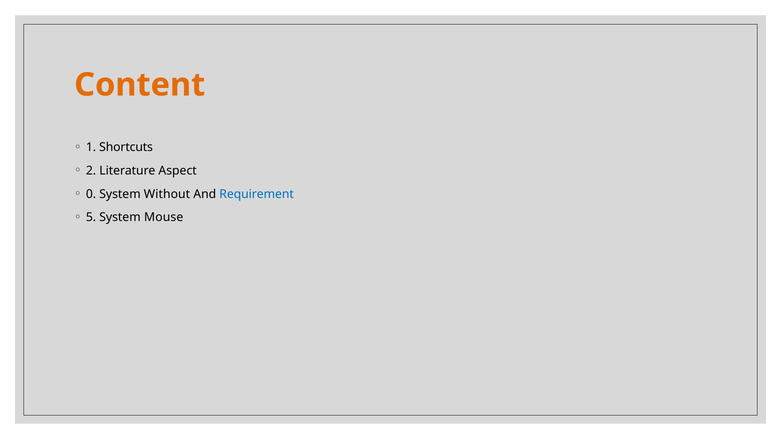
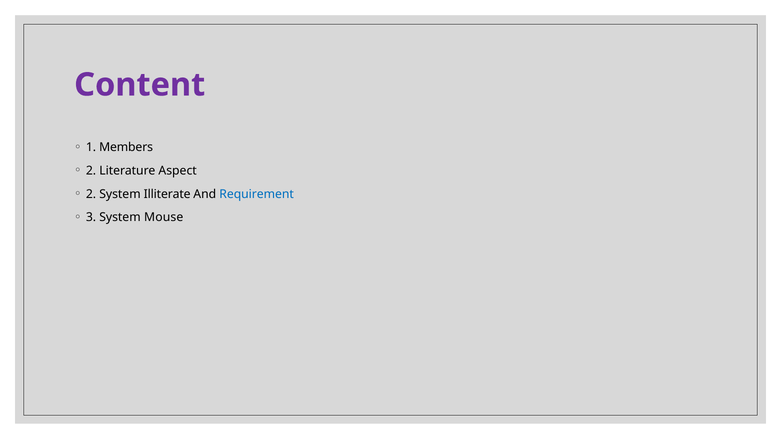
Content colour: orange -> purple (140, 85)
Shortcuts: Shortcuts -> Members (126, 147)
0: 0 -> 2 (91, 194)
Without: Without -> Illiterate (167, 194)
5: 5 -> 3 (91, 218)
